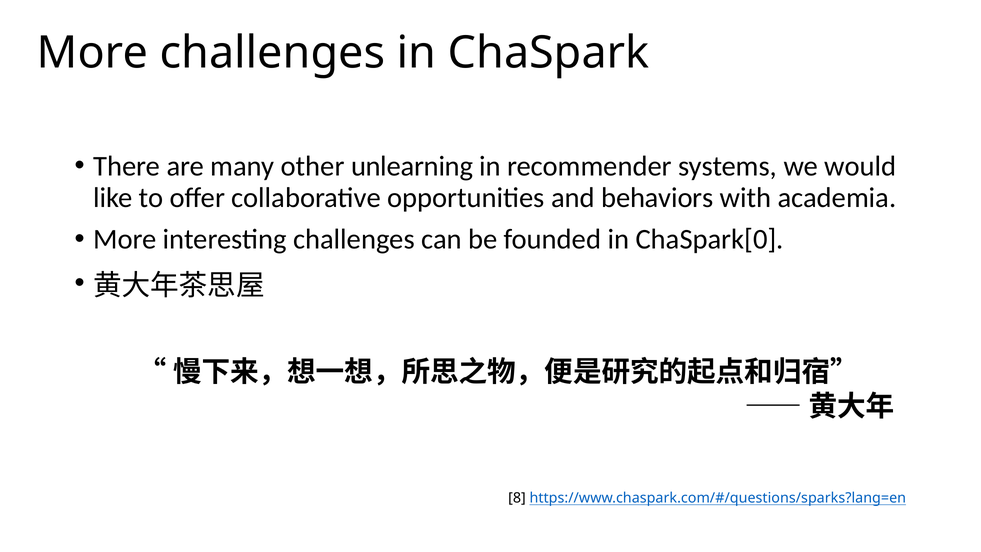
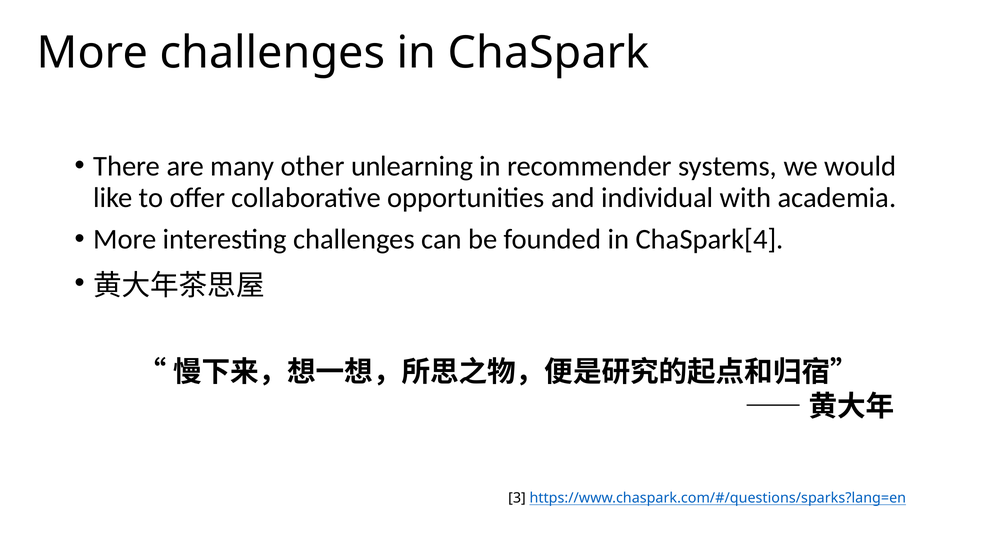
behaviors: behaviors -> individual (657, 198)
ChaSpark[0: ChaSpark[0 -> ChaSpark[4 (710, 239)
8: 8 -> 3 (517, 498)
